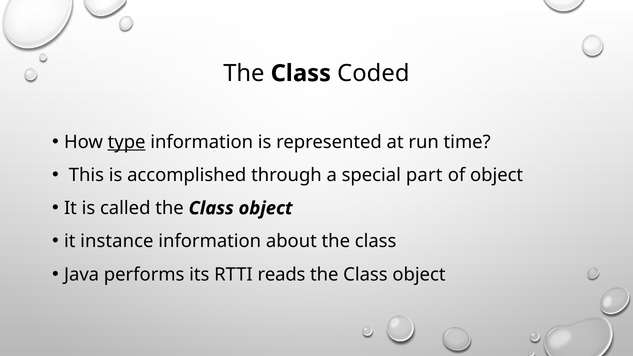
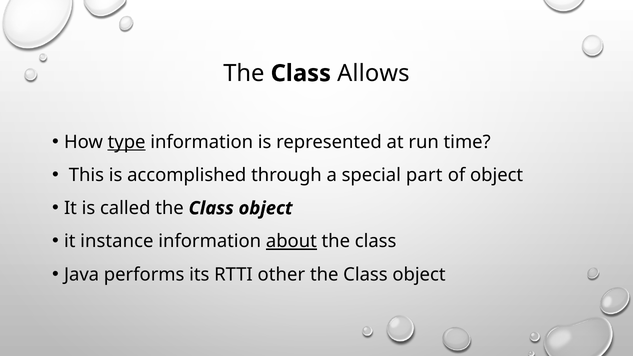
Coded: Coded -> Allows (373, 73)
about underline: none -> present (291, 241)
reads: reads -> other (281, 274)
